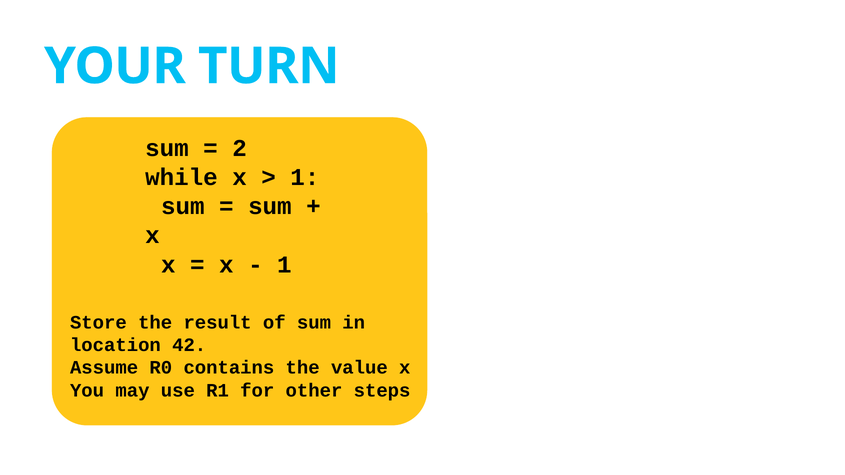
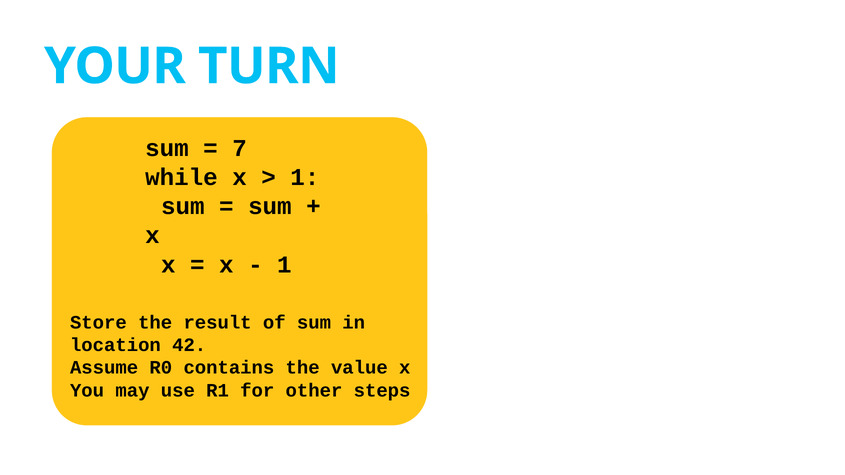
2: 2 -> 7 (240, 149)
